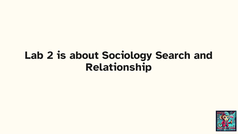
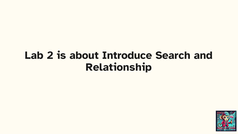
Sociology: Sociology -> Introduce (127, 55)
